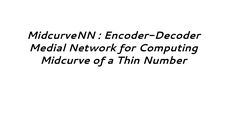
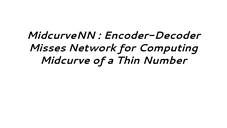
Medial: Medial -> Misses (47, 48)
